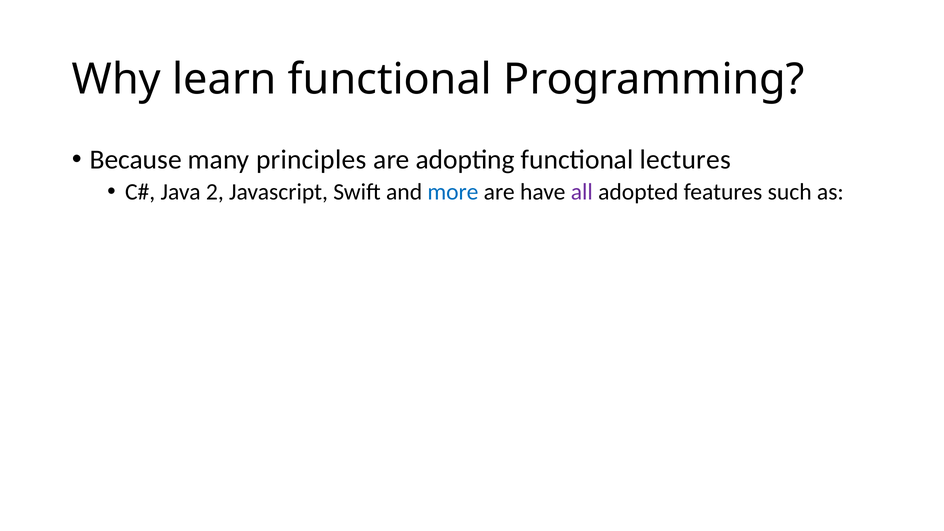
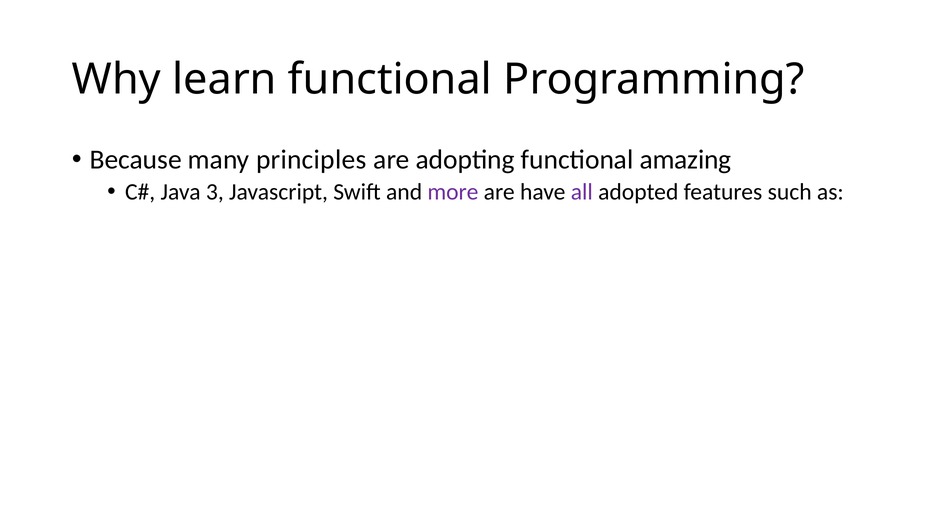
lectures: lectures -> amazing (686, 160)
2: 2 -> 3 (215, 192)
more colour: blue -> purple (453, 192)
